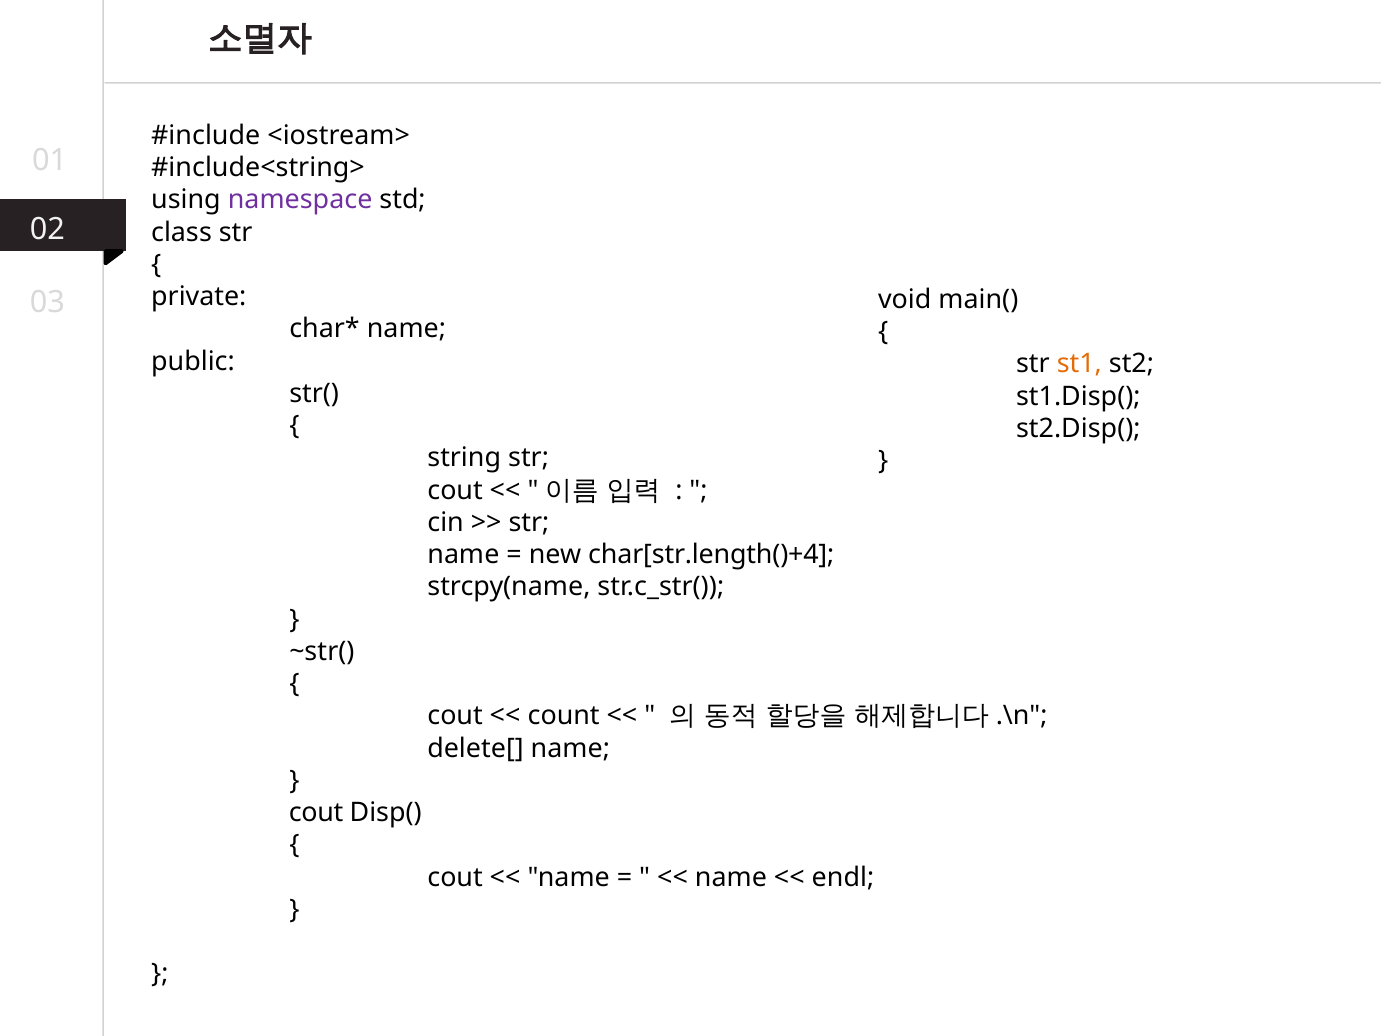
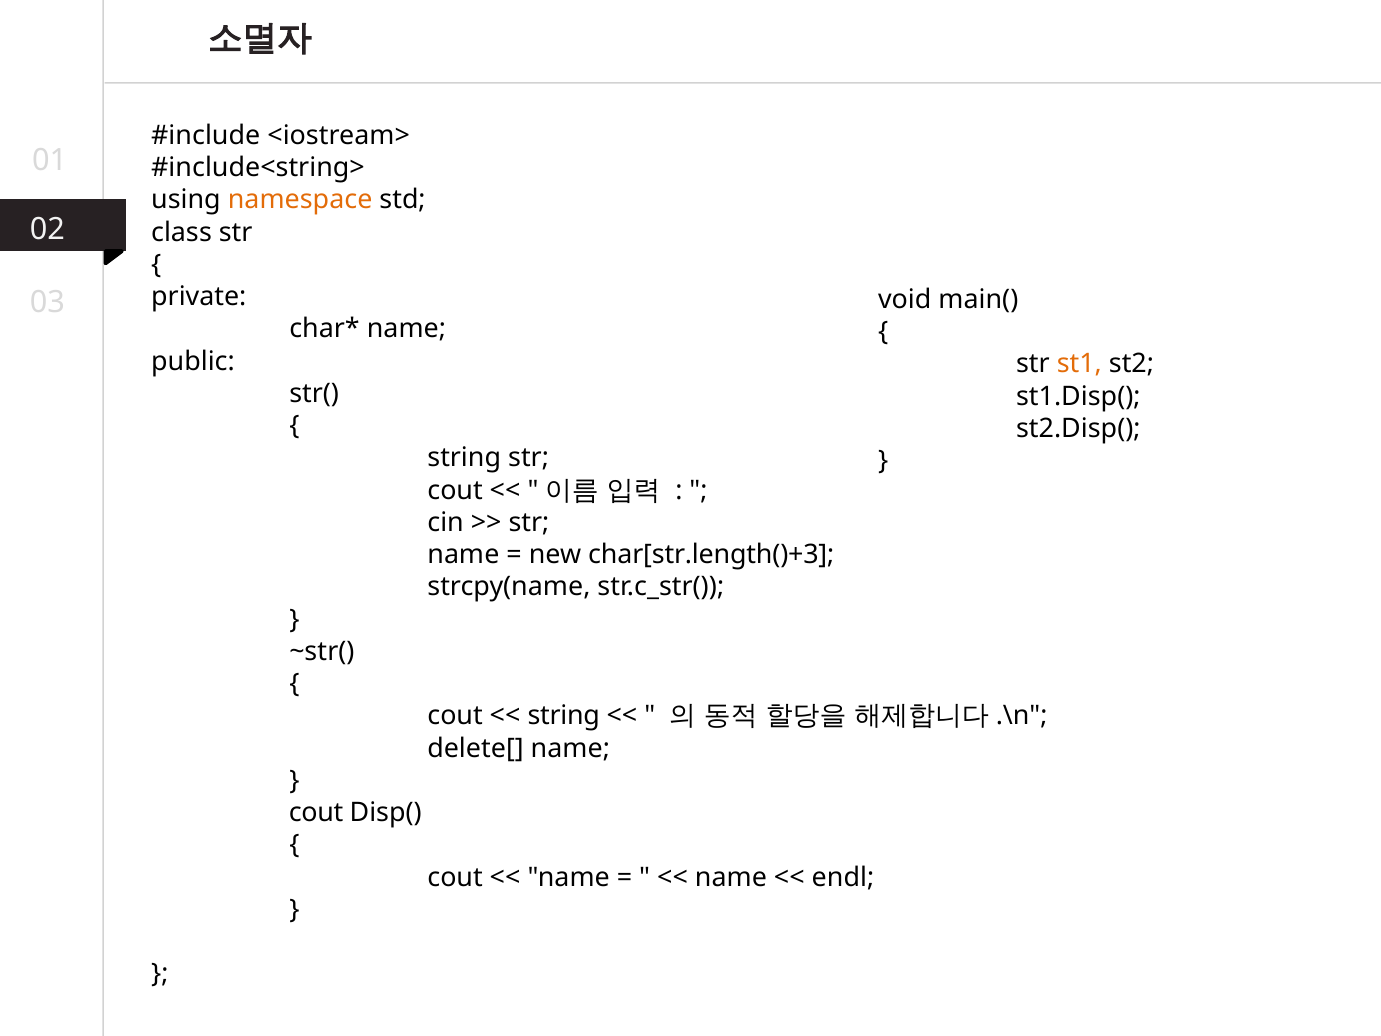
namespace colour: purple -> orange (300, 200)
char[str.length()+4: char[str.length()+4 -> char[str.length()+3 (711, 555)
count: count -> string (564, 716)
